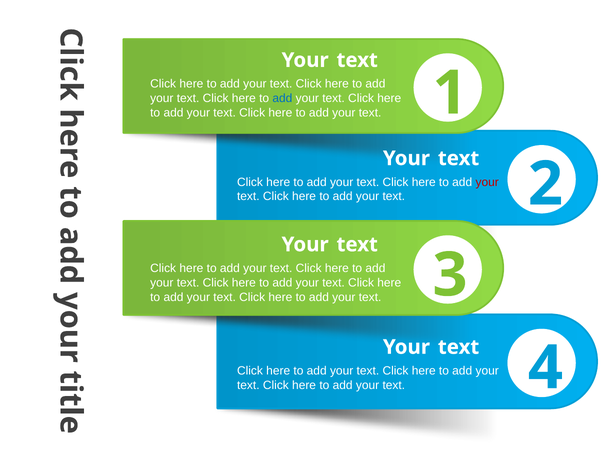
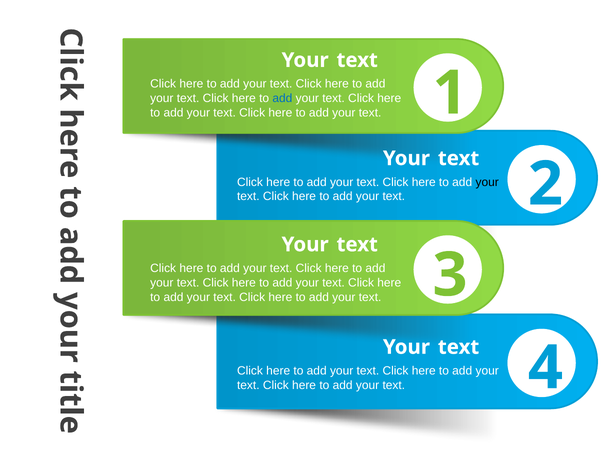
your colour: red -> black (487, 182)
